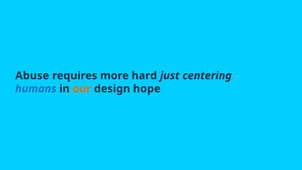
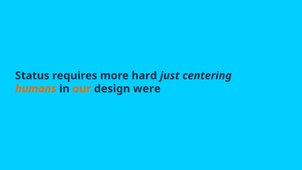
Abuse: Abuse -> Status (32, 76)
humans colour: blue -> orange (36, 89)
hope: hope -> were (147, 89)
